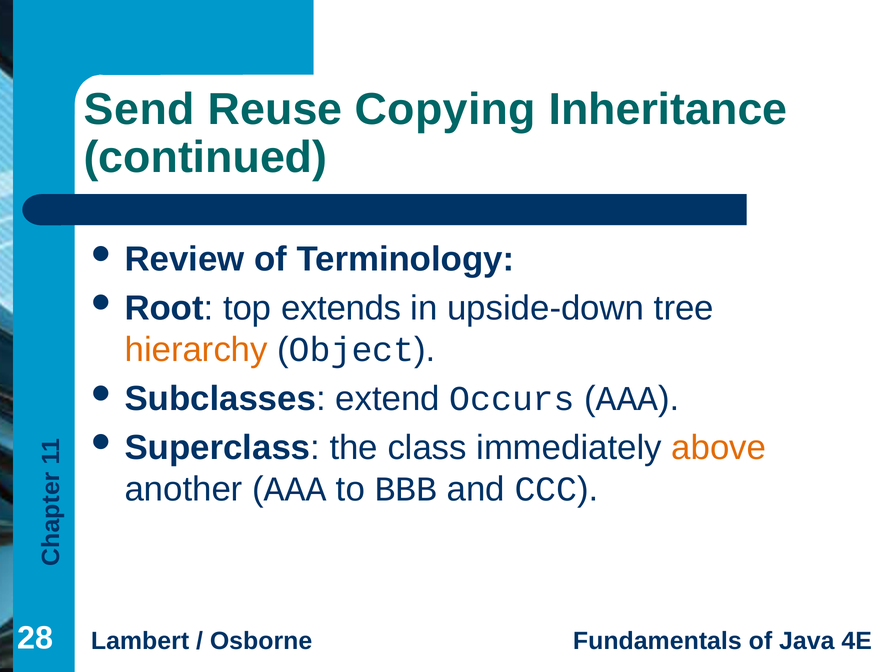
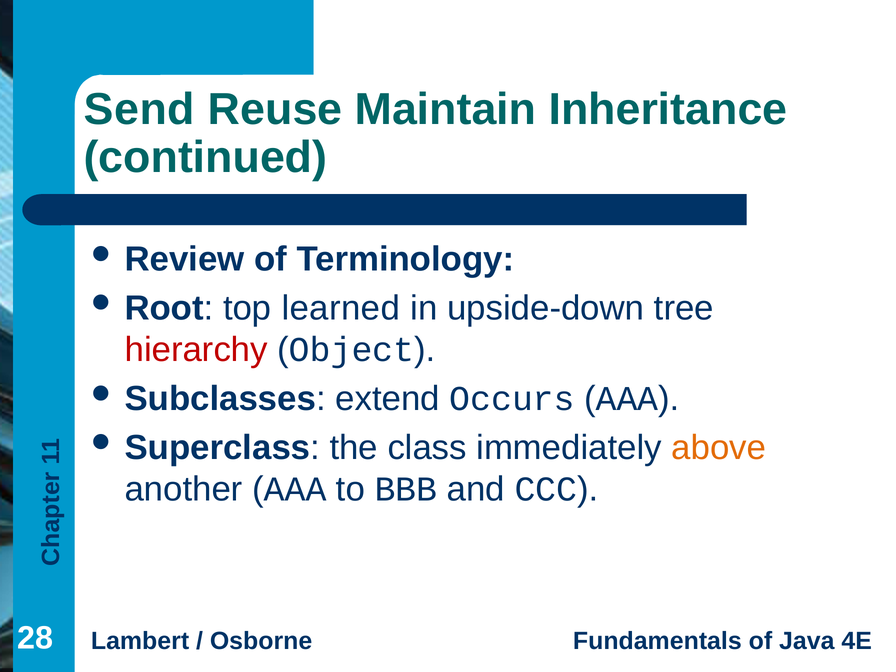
Copying: Copying -> Maintain (445, 109)
extends: extends -> learned (341, 308)
hierarchy colour: orange -> red (196, 350)
